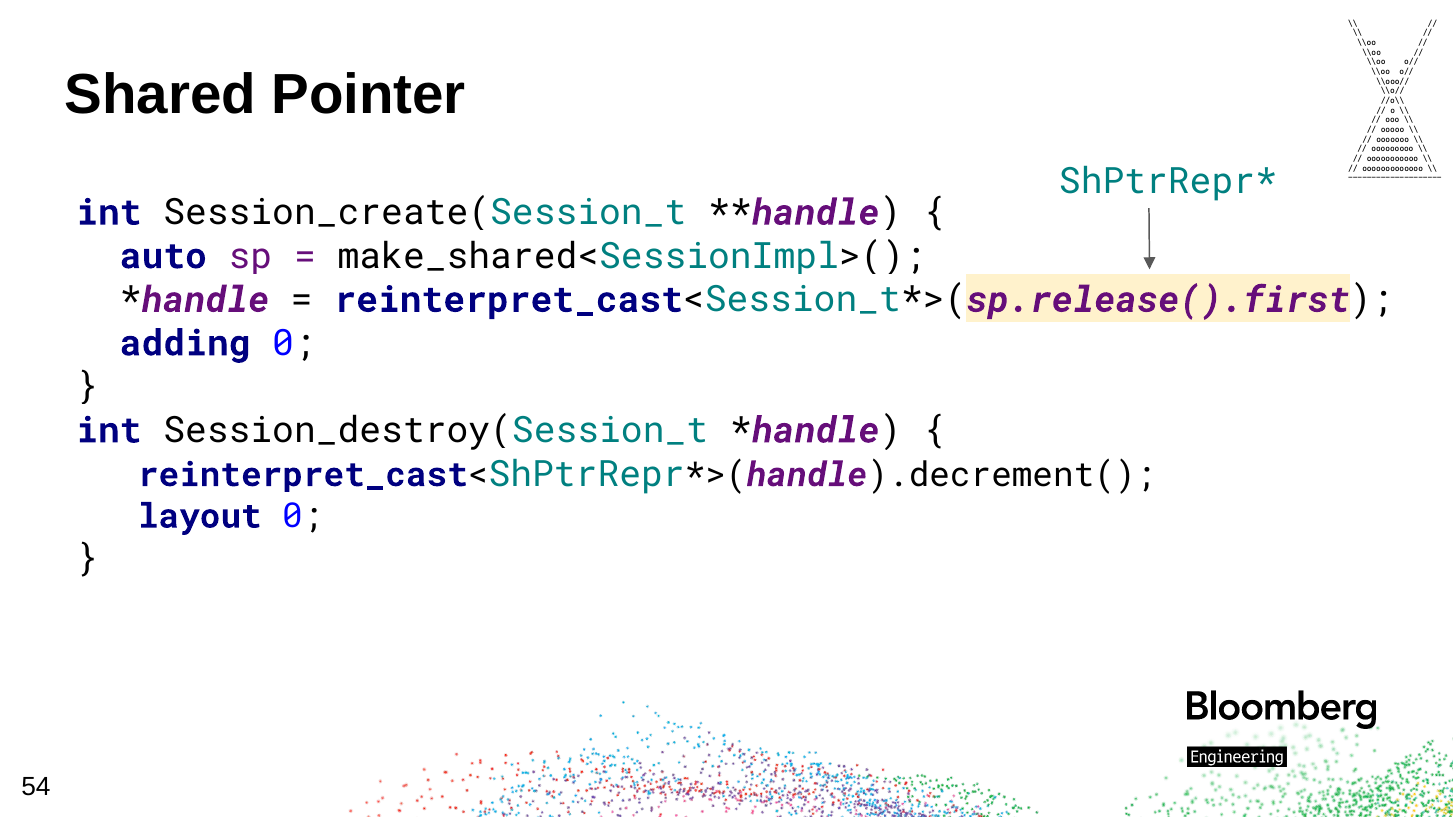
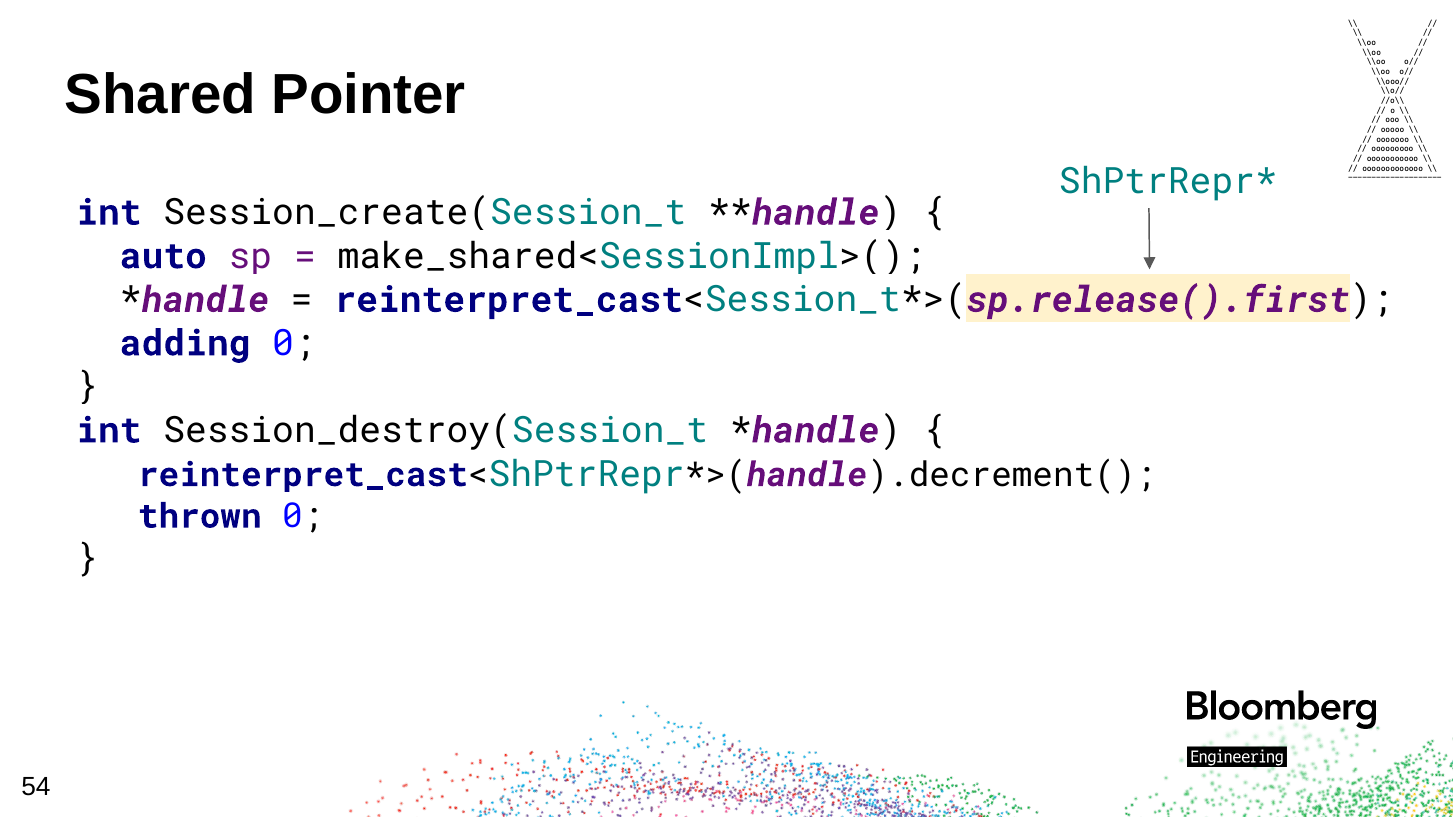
layout: layout -> thrown (200, 517)
